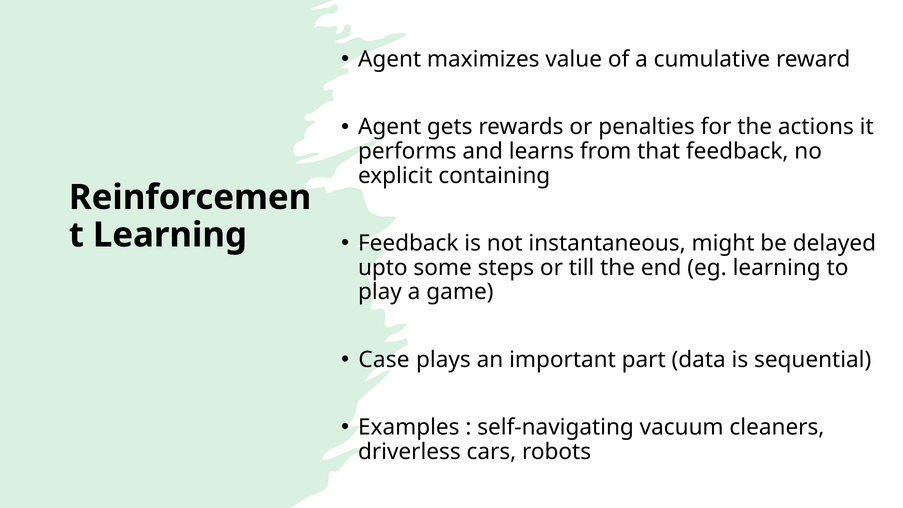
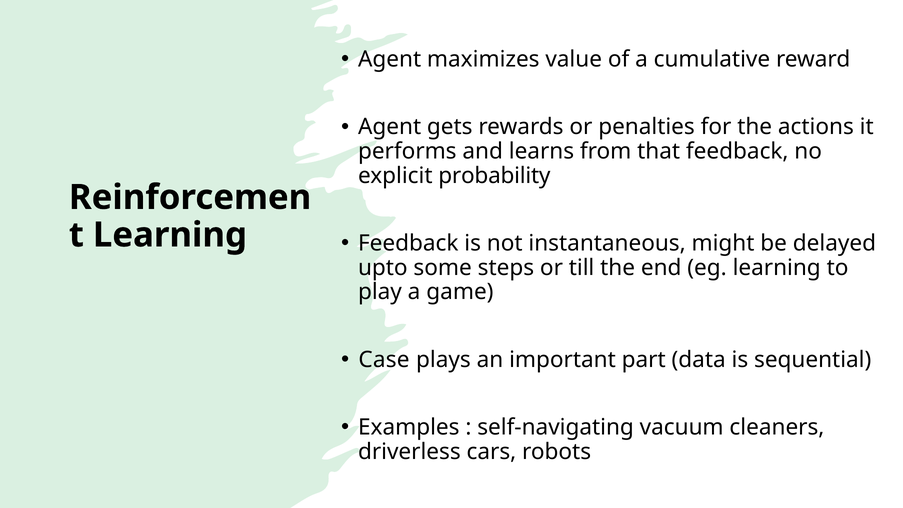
containing: containing -> probability (494, 176)
